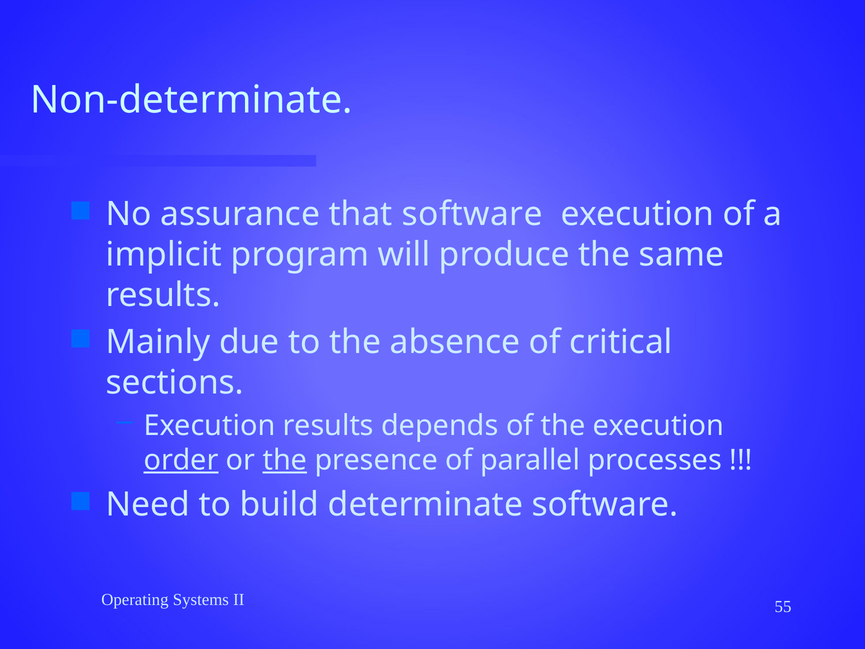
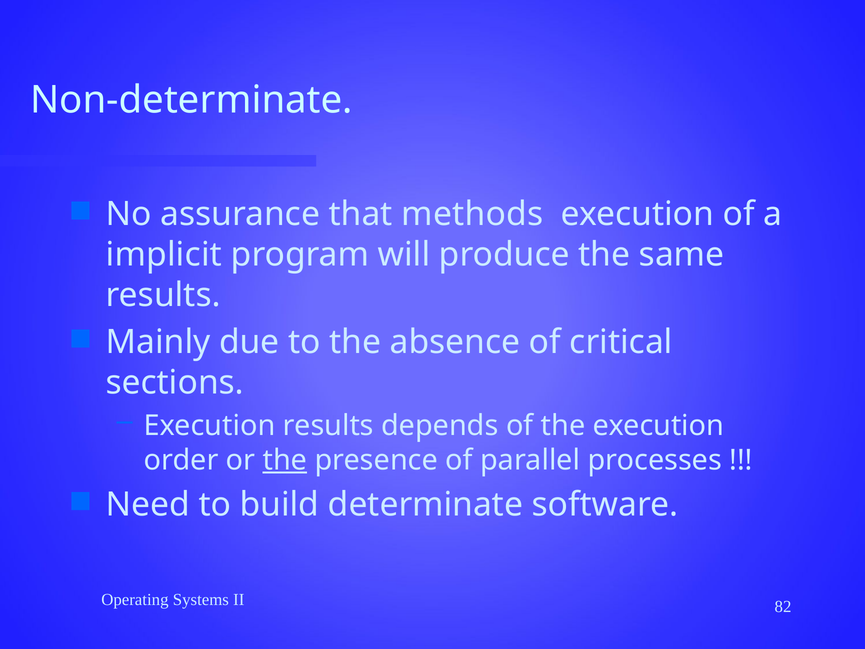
that software: software -> methods (472, 214)
order underline: present -> none (181, 460)
55: 55 -> 82 (783, 607)
